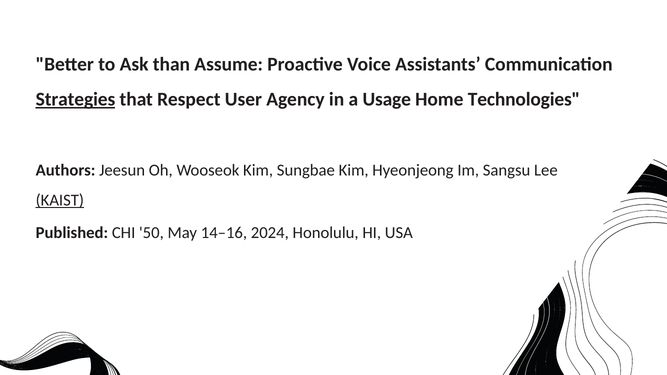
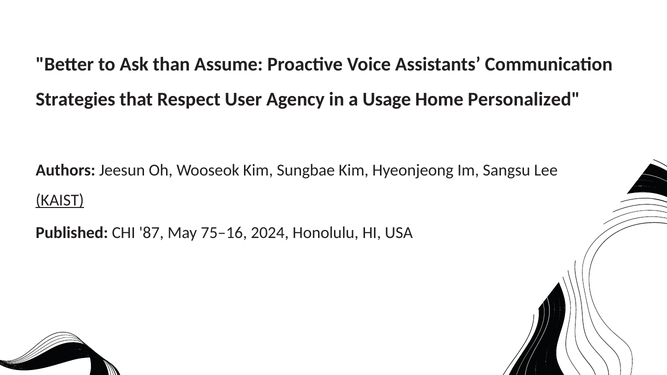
Strategies underline: present -> none (75, 99)
Technologies: Technologies -> Personalized (524, 99)
50: 50 -> 87 (151, 233)
14–16: 14–16 -> 75–16 (224, 233)
